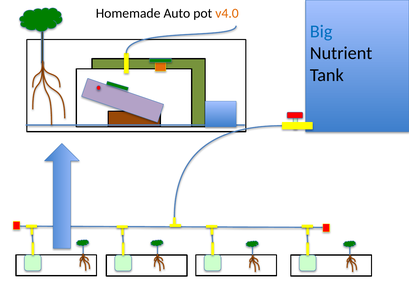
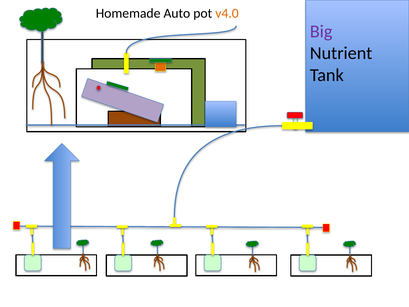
Big colour: blue -> purple (321, 31)
